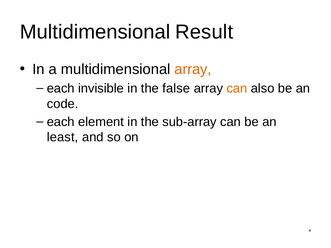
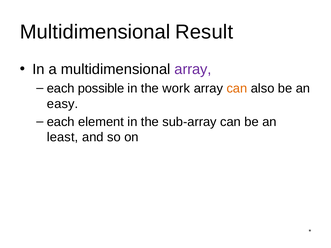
array colour: orange -> purple (193, 69)
invisible: invisible -> possible (101, 88)
false: false -> work (176, 88)
code: code -> easy (63, 104)
